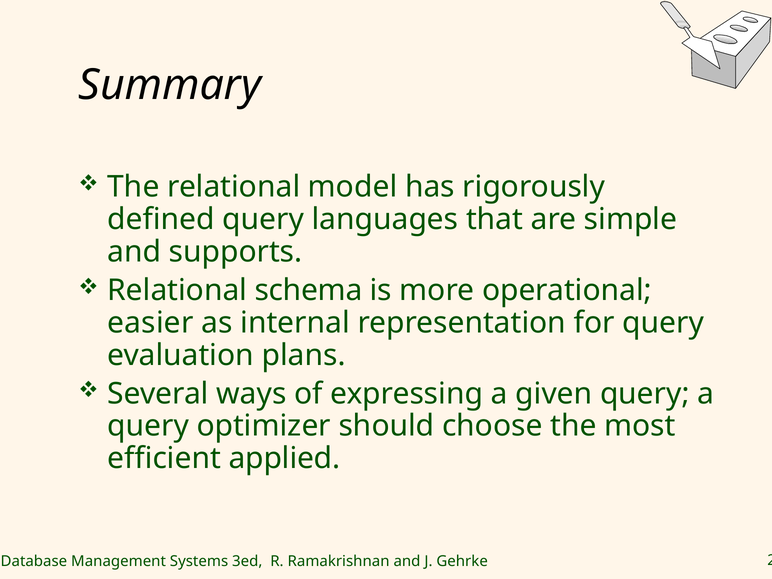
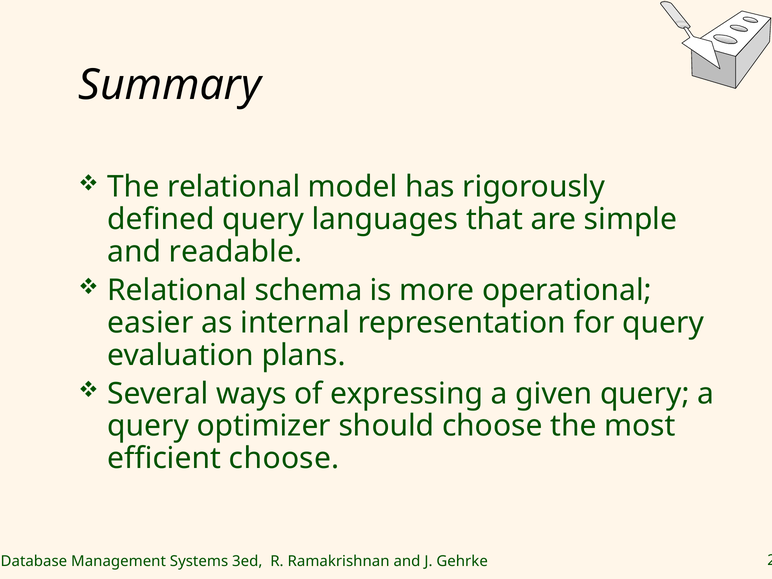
supports: supports -> readable (236, 252)
efficient applied: applied -> choose (284, 459)
